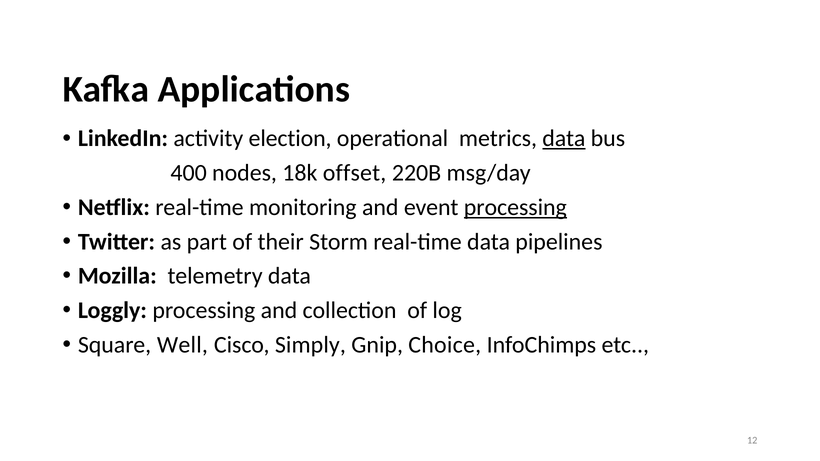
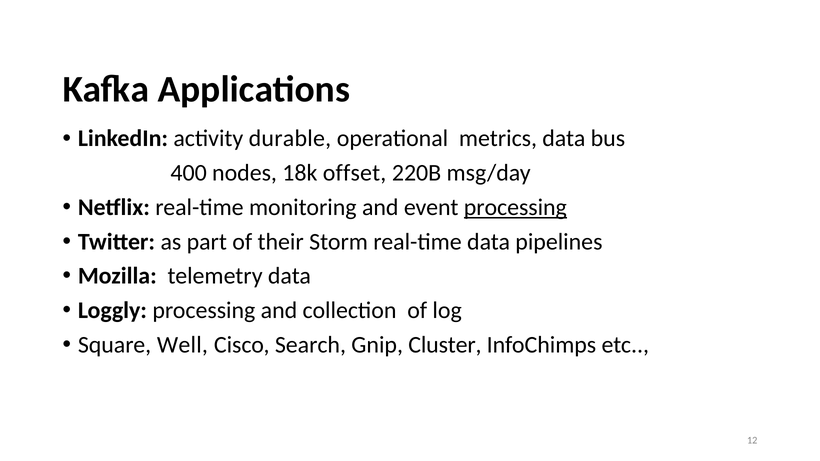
election: election -> durable (290, 139)
data underline: present -> none (564, 139)
Simply: Simply -> Search (310, 345)
Choice: Choice -> Cluster (445, 345)
